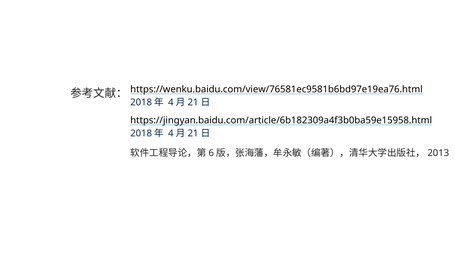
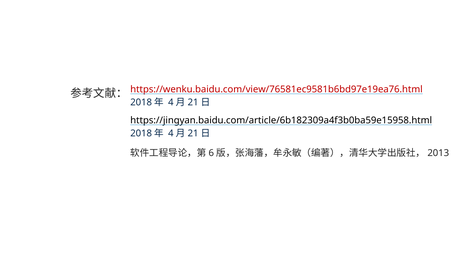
https://wenku.baidu.com/view/76581ec9581b6bd97e19ea76.html colour: black -> red (276, 89)
